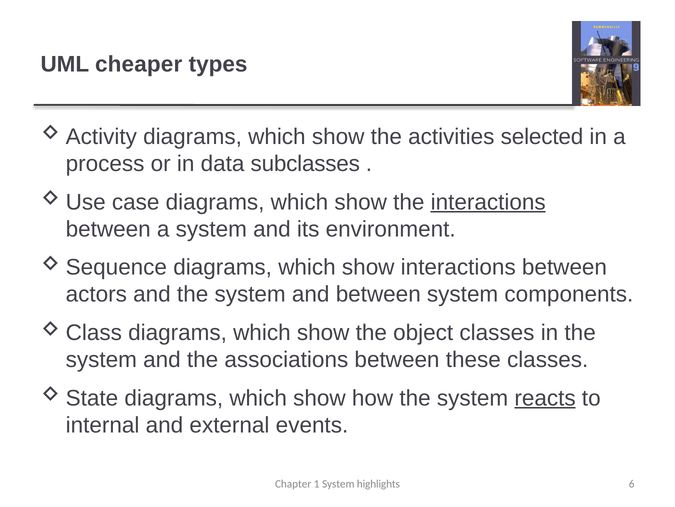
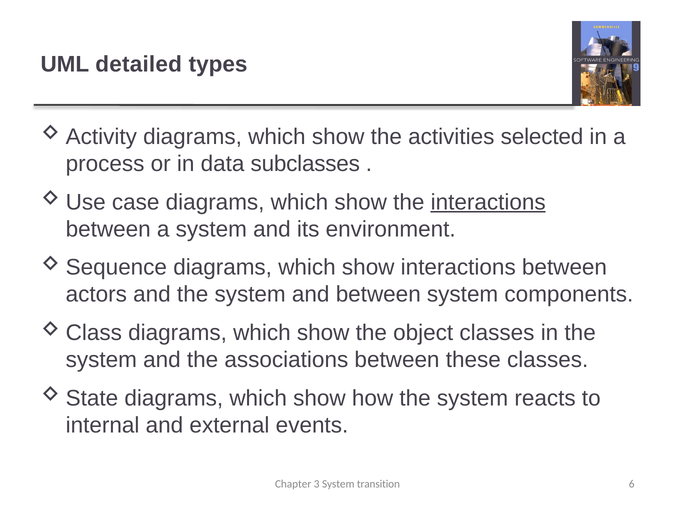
cheaper: cheaper -> detailed (139, 64)
reacts underline: present -> none (545, 398)
1: 1 -> 3 (317, 483)
highlights: highlights -> transition (378, 483)
